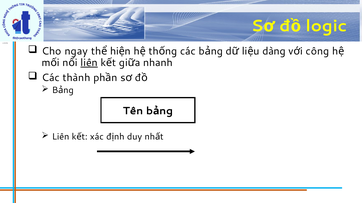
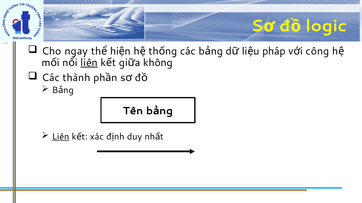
dàng: dàng -> pháp (274, 51)
nhanh: nhanh -> không (158, 63)
Liên underline: none -> present (61, 137)
